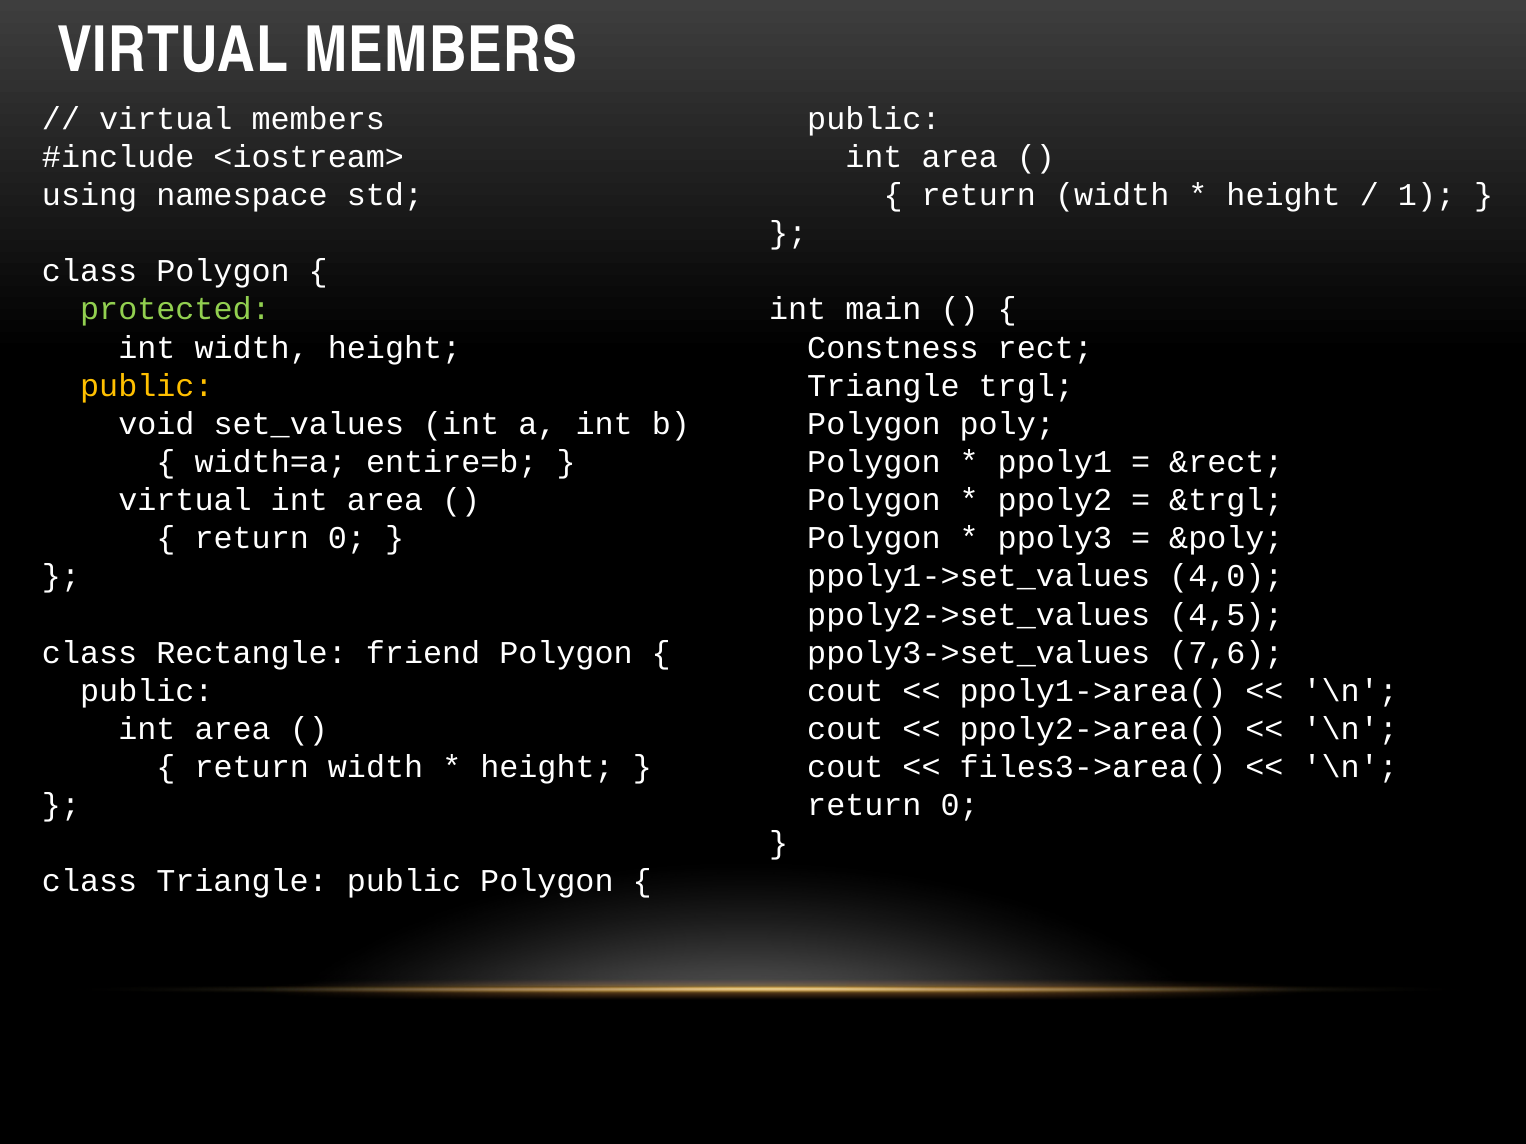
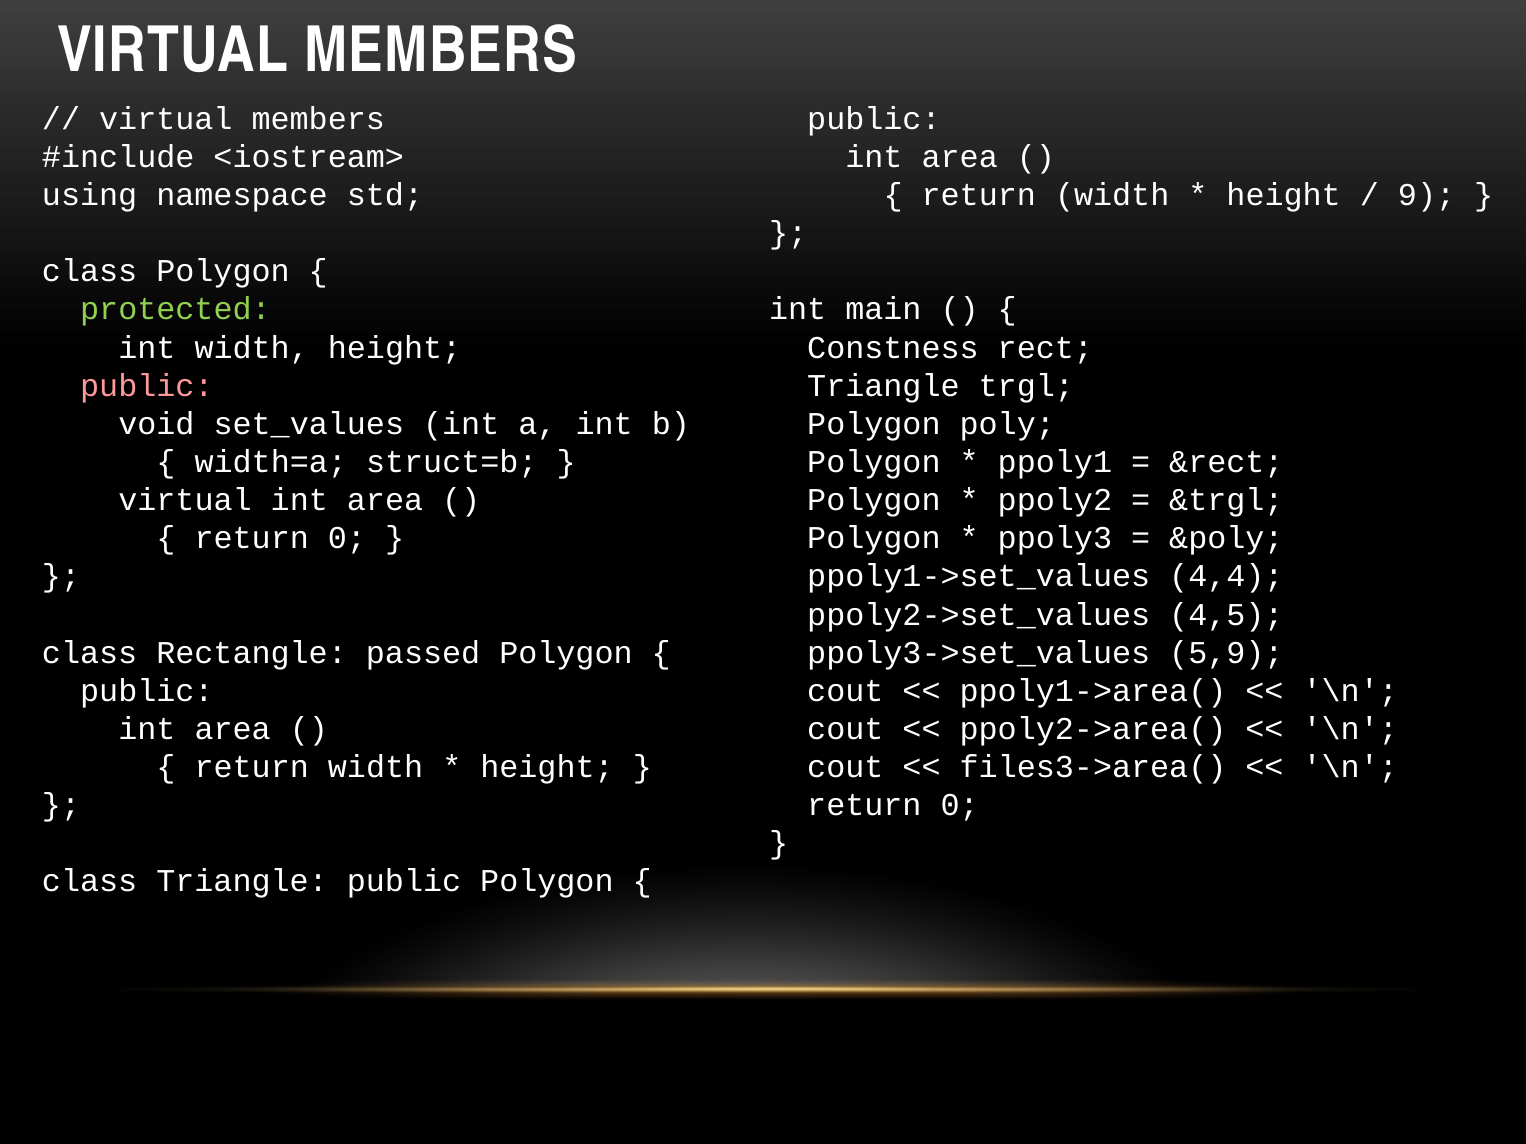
1: 1 -> 9 (1427, 195)
public colour: yellow -> pink (147, 386)
entire=b: entire=b -> struct=b (452, 462)
4,0: 4,0 -> 4,4 (1226, 577)
friend: friend -> passed (423, 653)
7,6: 7,6 -> 5,9 (1226, 653)
